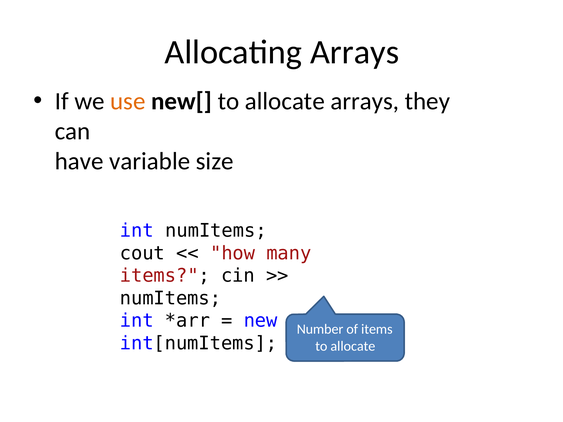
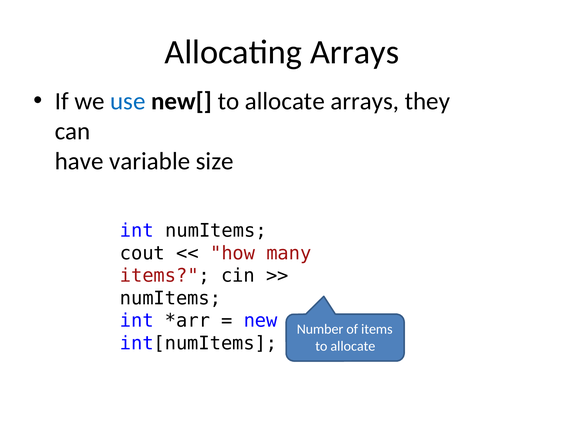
use colour: orange -> blue (128, 101)
